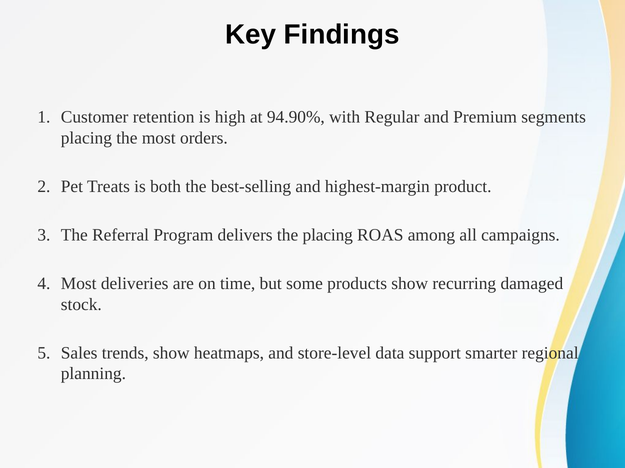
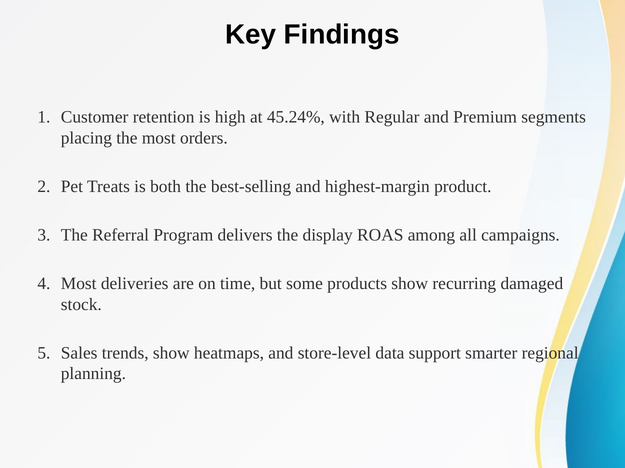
94.90%: 94.90% -> 45.24% (296, 117)
the placing: placing -> display (328, 235)
